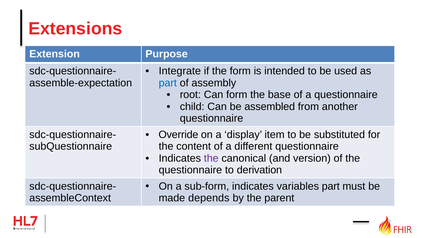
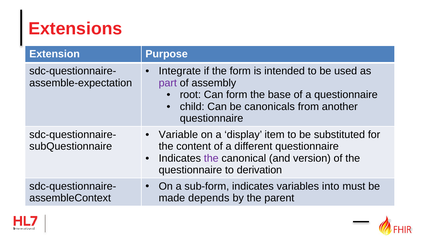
part colour: blue -> purple (168, 83)
assembled: assembled -> canonicals (270, 107)
Override: Override -> Variable (178, 135)
variables part: part -> into (331, 186)
